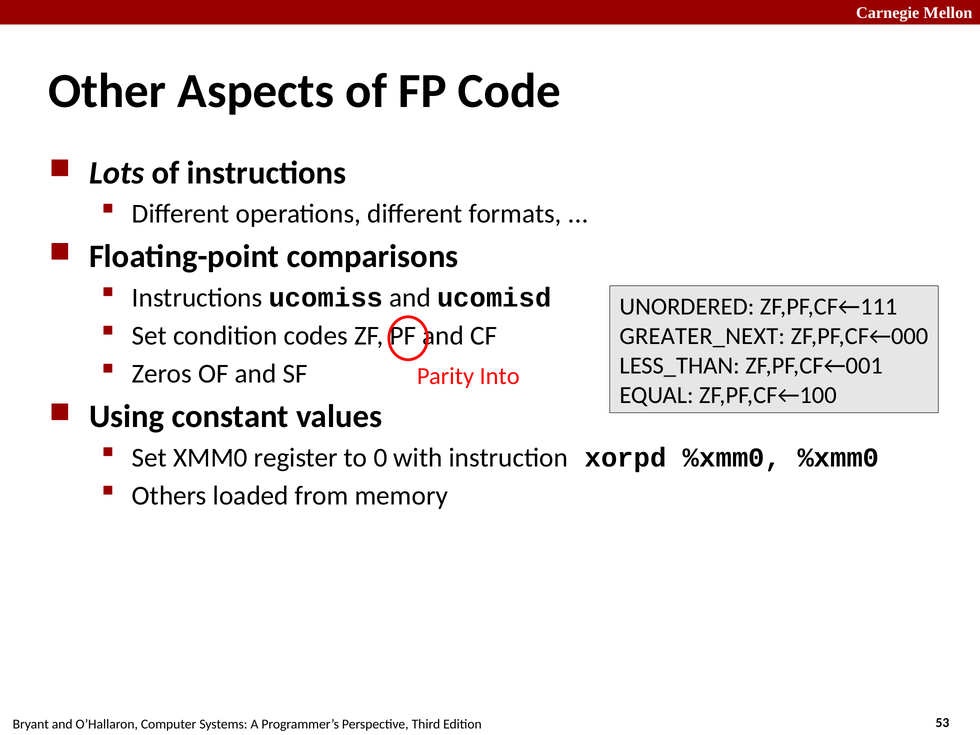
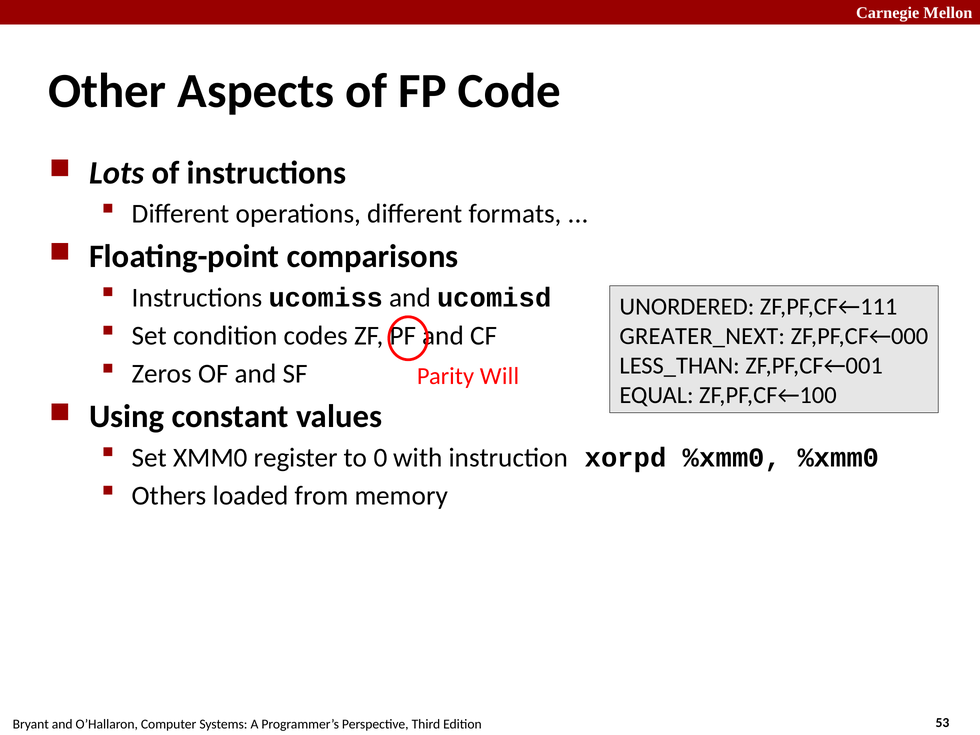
Into: Into -> Will (500, 376)
